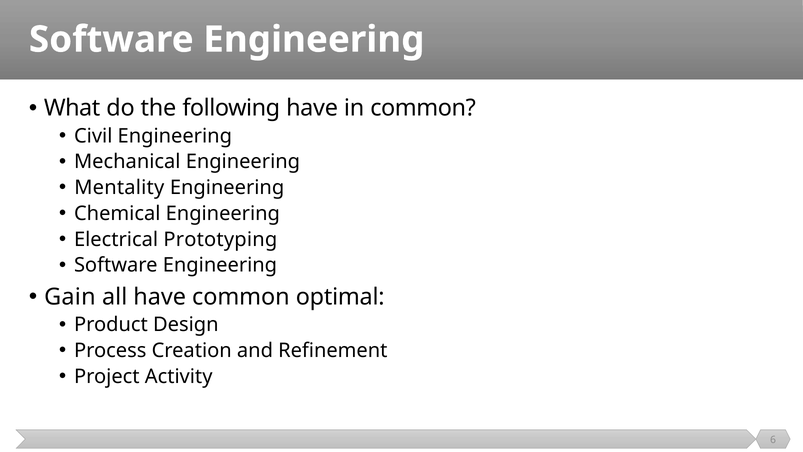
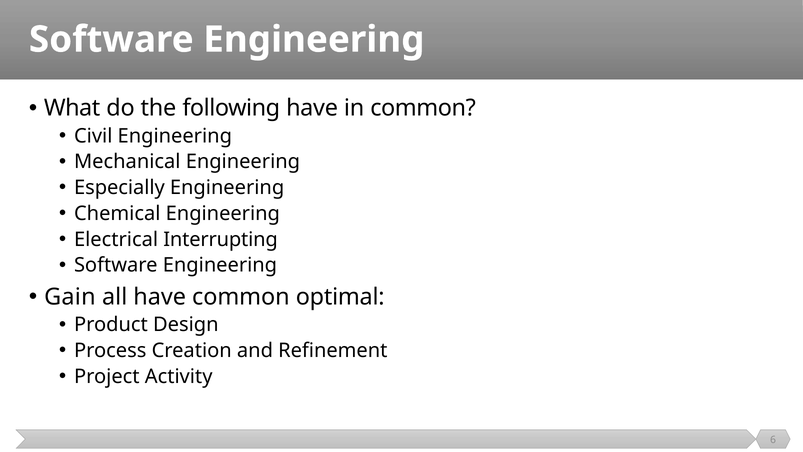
Mentality: Mentality -> Especially (119, 188)
Prototyping: Prototyping -> Interrupting (221, 239)
